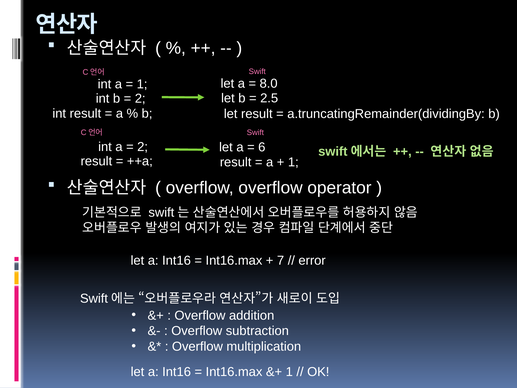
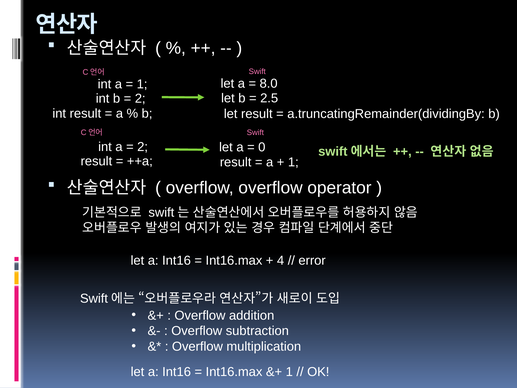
6: 6 -> 0 (262, 147)
7: 7 -> 4 (281, 261)
